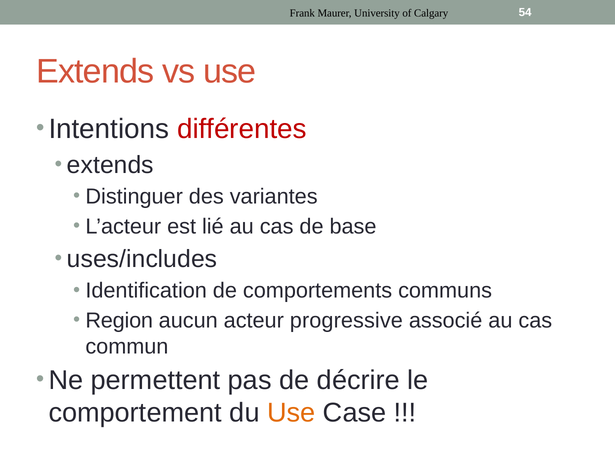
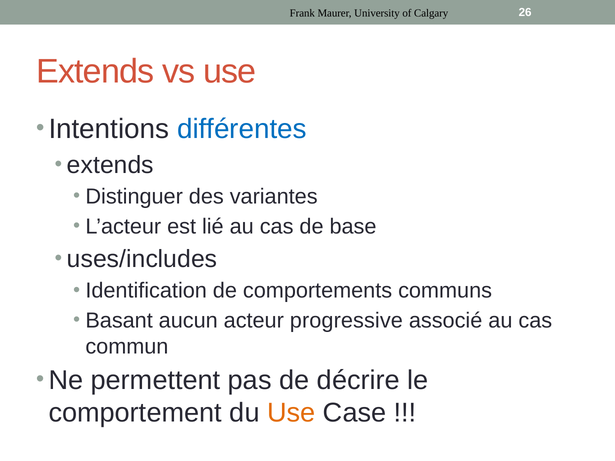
54: 54 -> 26 (525, 12)
différentes colour: red -> blue (242, 129)
Region: Region -> Basant (119, 321)
